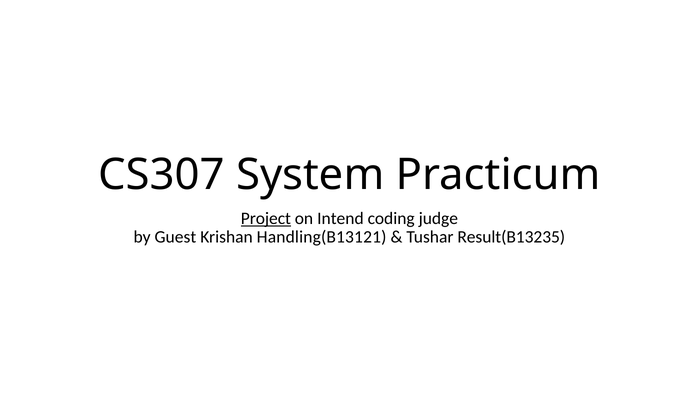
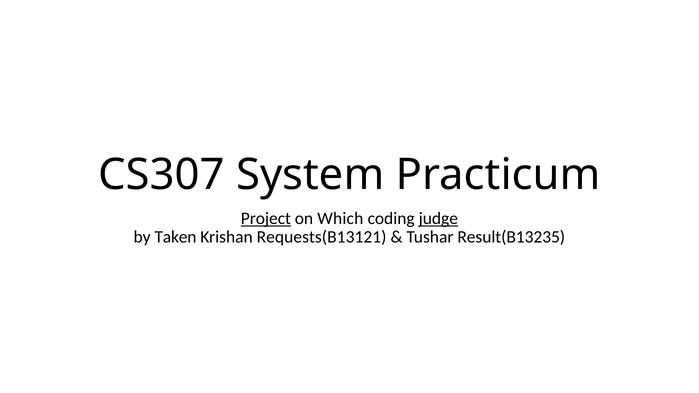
Intend: Intend -> Which (340, 218)
judge underline: none -> present (438, 218)
Guest: Guest -> Taken (176, 237)
Handling(B13121: Handling(B13121 -> Requests(B13121 (322, 237)
